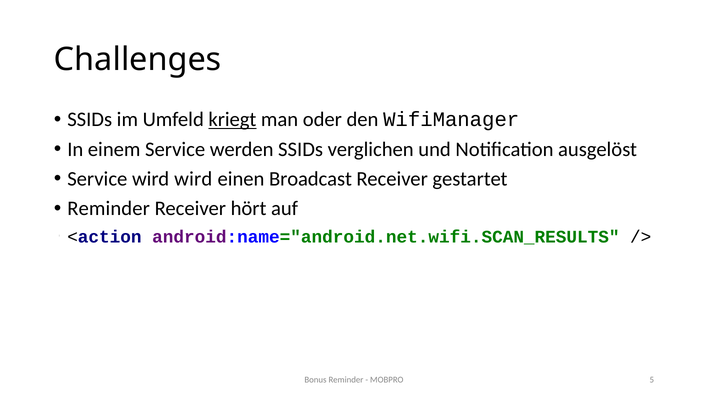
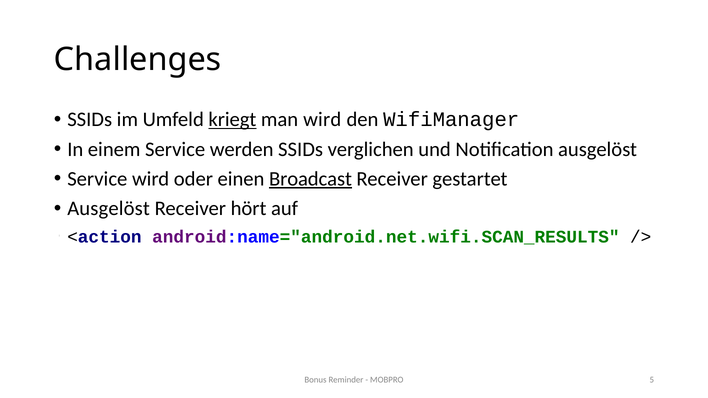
man oder: oder -> wird (322, 120)
wird wird: wird -> oder (193, 179)
Broadcast underline: none -> present (310, 179)
Reminder: Reminder -> Ausgelöst (109, 209)
